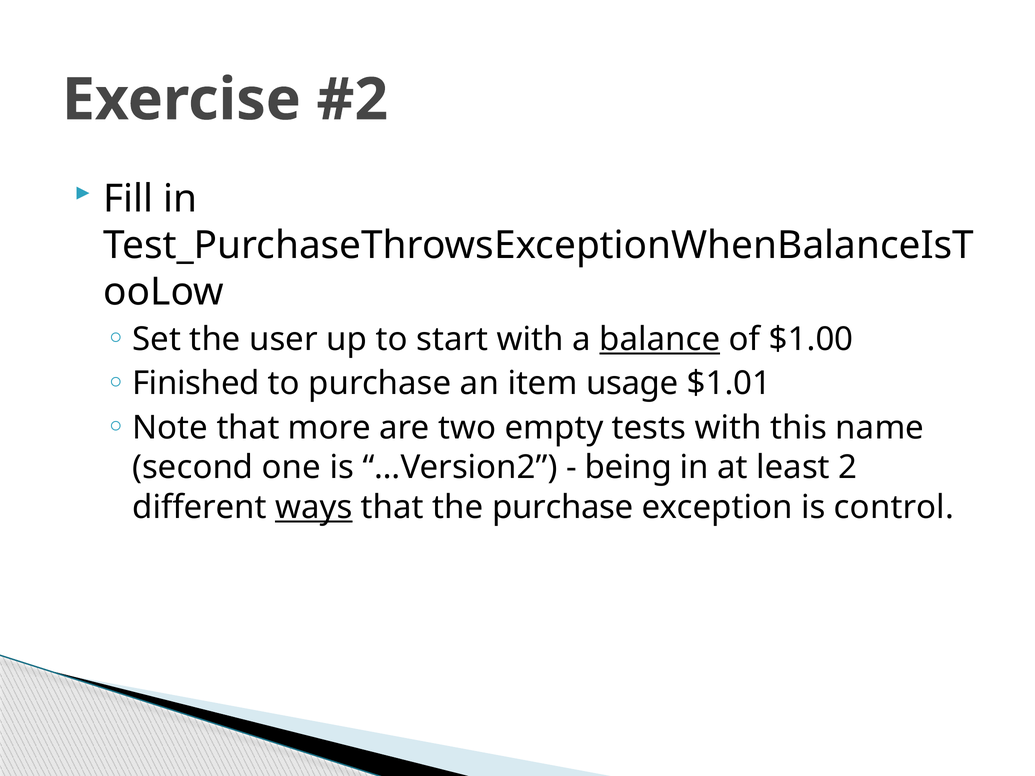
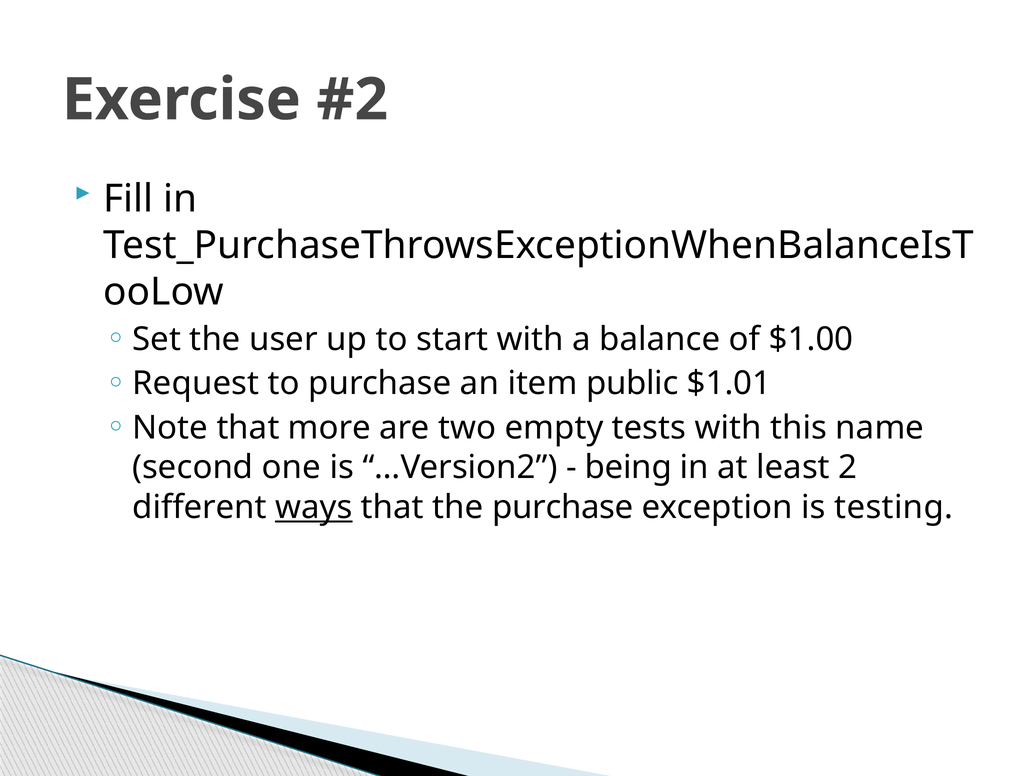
balance underline: present -> none (660, 339)
Finished: Finished -> Request (196, 384)
usage: usage -> public (632, 384)
control: control -> testing (894, 507)
